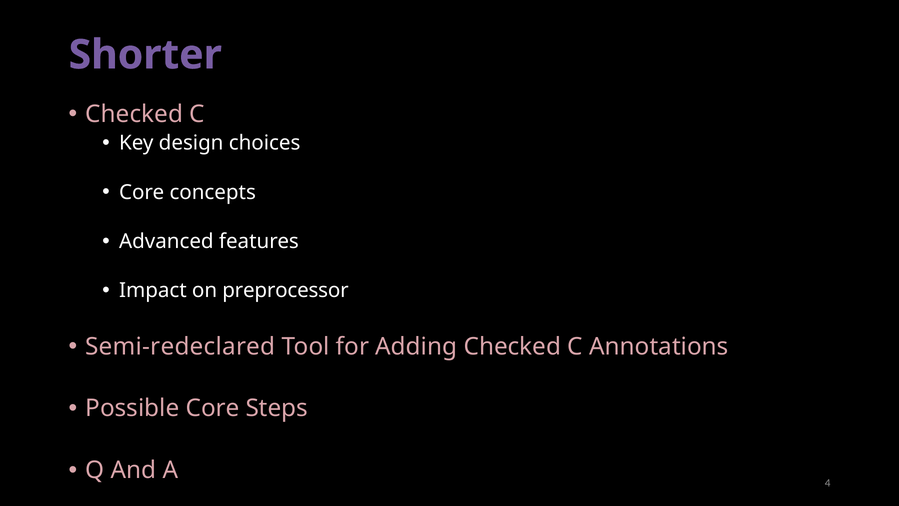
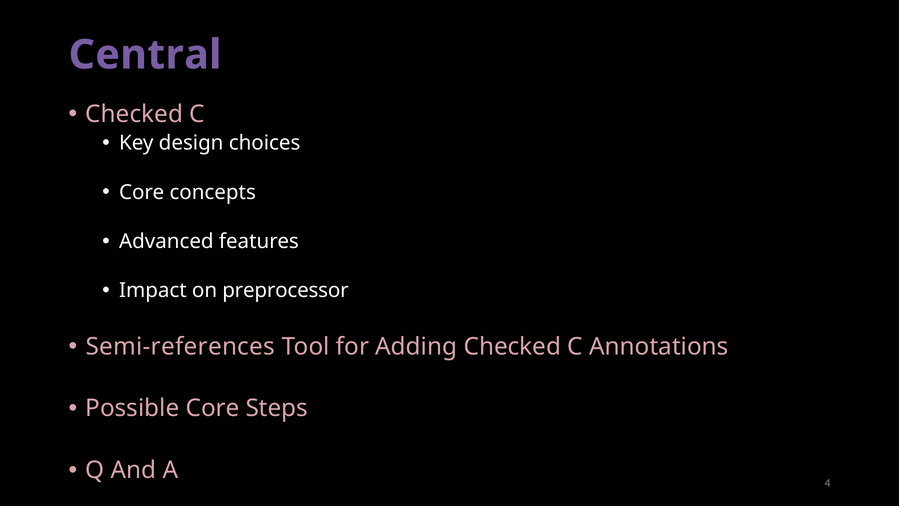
Shorter: Shorter -> Central (145, 55)
Semi-redeclared: Semi-redeclared -> Semi-references (180, 346)
